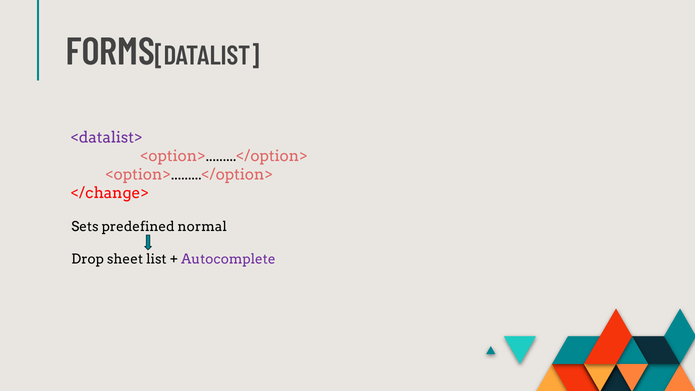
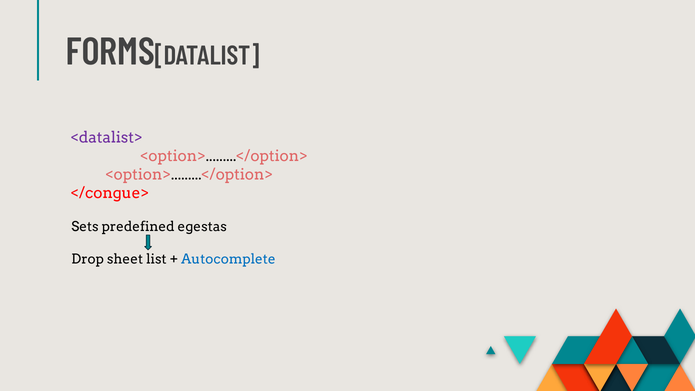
</change>: </change> -> </congue> (110, 193)
normal: normal -> egestas (202, 227)
Autocomplete colour: purple -> blue (228, 259)
